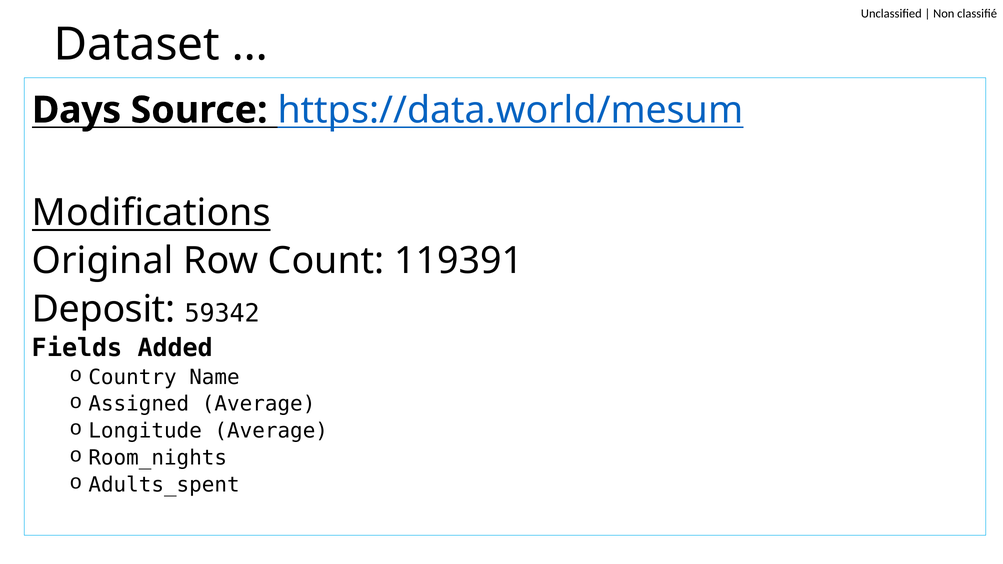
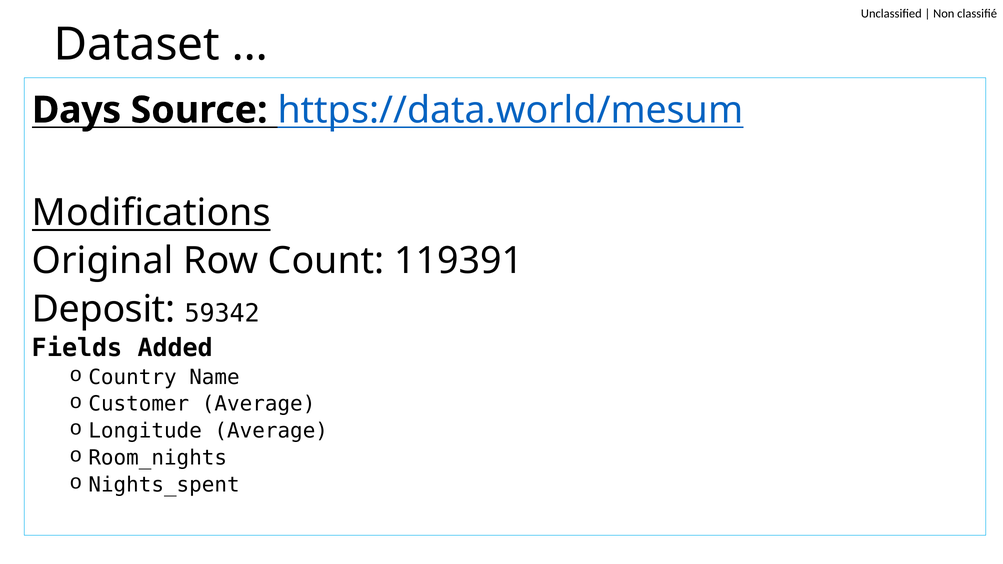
Assigned: Assigned -> Customer (139, 404)
Adults_spent: Adults_spent -> Nights_spent (164, 485)
